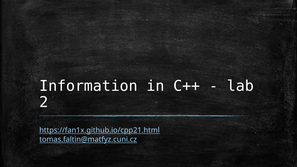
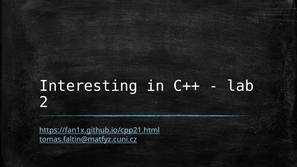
Information: Information -> Interesting (88, 86)
